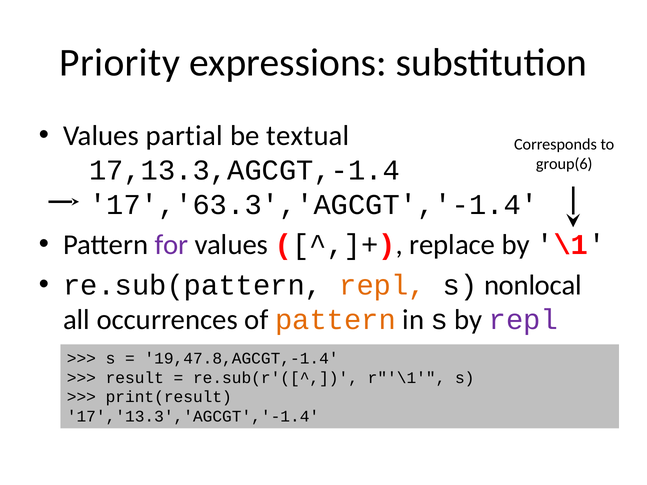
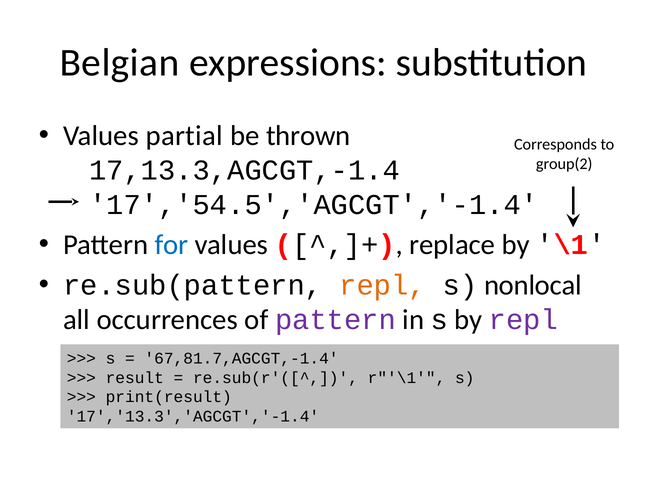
Priority: Priority -> Belgian (120, 63)
textual: textual -> thrown (308, 136)
group(6: group(6 -> group(2 (564, 164)
17','63.3','AGCGT','-1.4: 17','63.3','AGCGT','-1.4 -> 17','54.5','AGCGT','-1.4 (314, 205)
for colour: purple -> blue (172, 245)
pattern colour: orange -> purple (336, 320)
19,47.8,AGCGT,-1.4: 19,47.8,AGCGT,-1.4 -> 67,81.7,AGCGT,-1.4 (242, 359)
